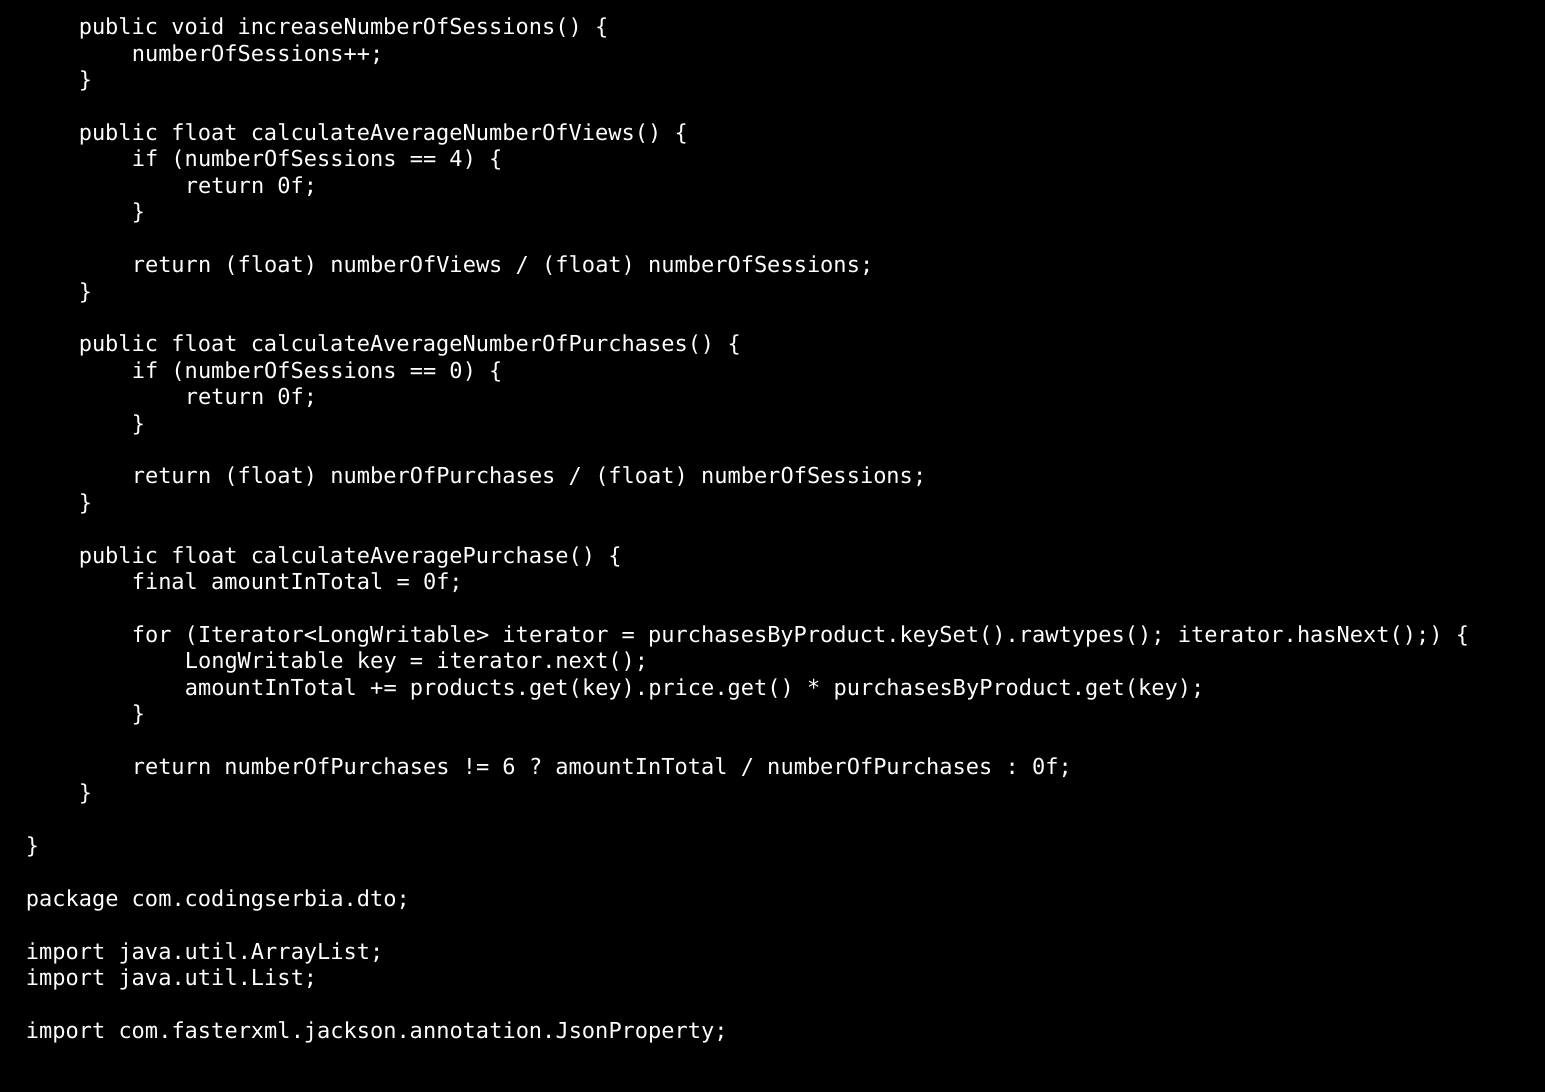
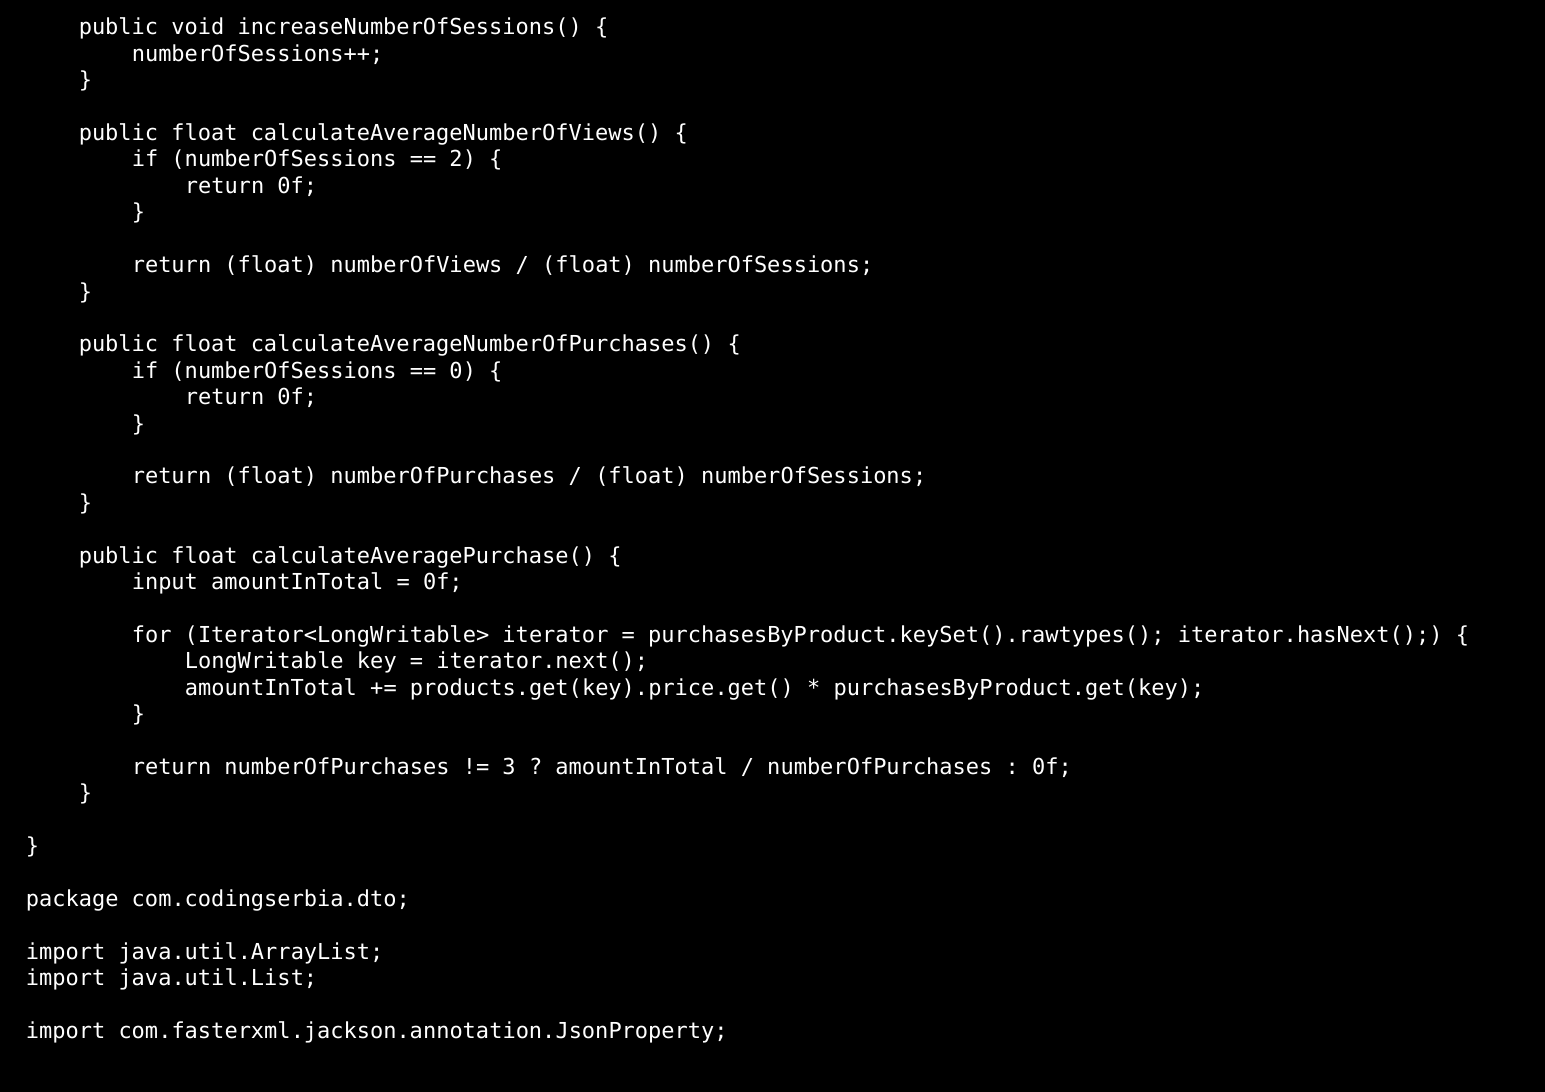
4: 4 -> 2 (463, 160)
final: final -> input (165, 583)
6: 6 -> 3 (509, 768)
